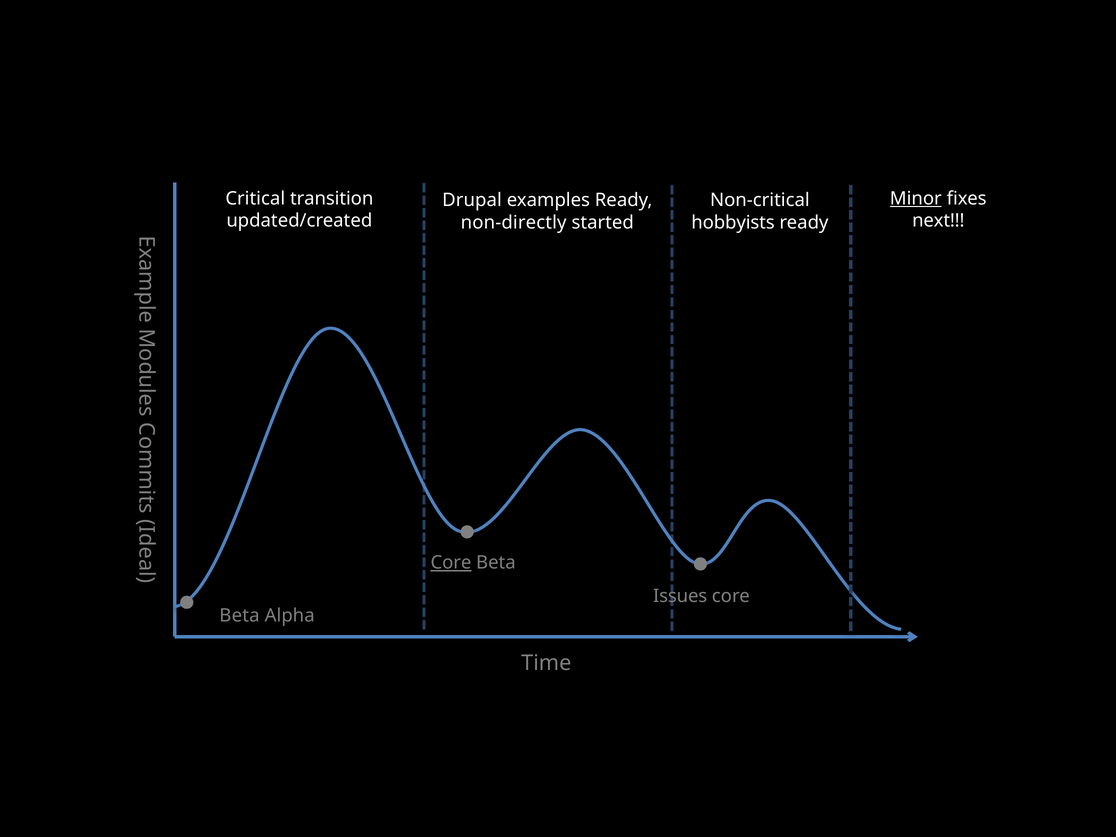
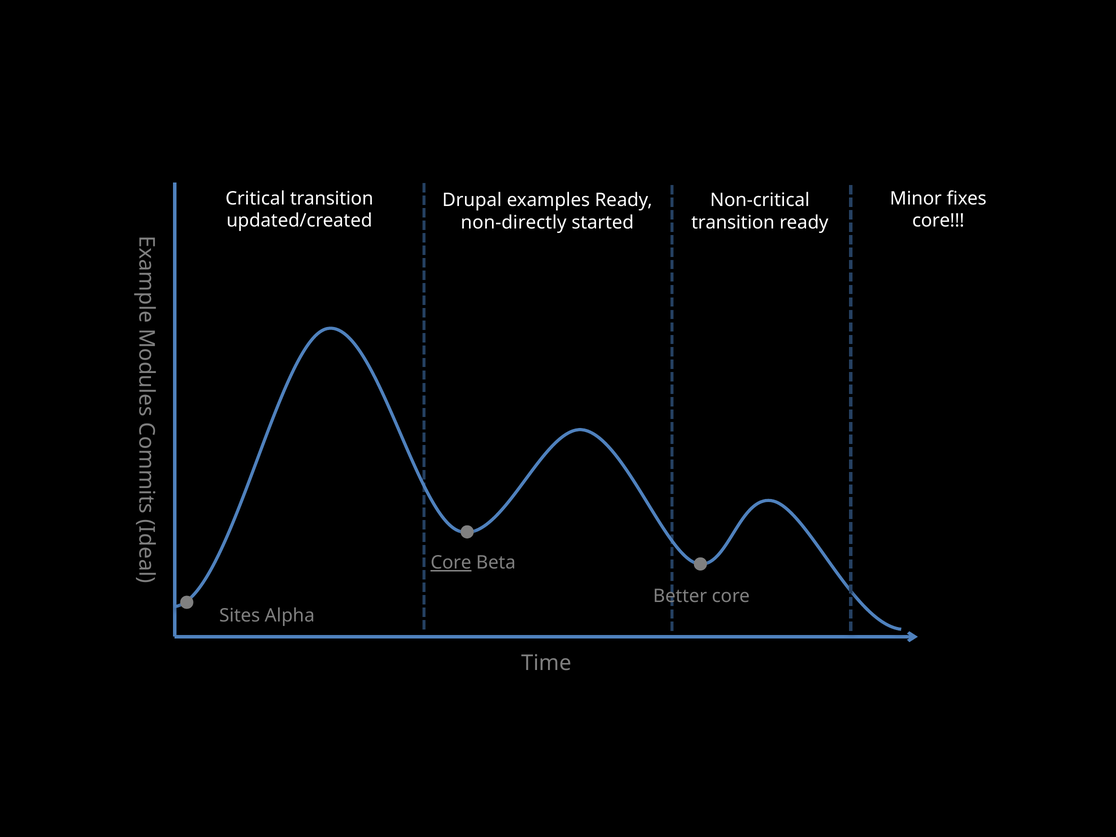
Minor underline: present -> none (916, 198)
next: next -> core (938, 221)
hobbyists: hobbyists -> transition (733, 223)
Issues: Issues -> Better (680, 596)
Beta: Beta -> Sites (240, 616)
